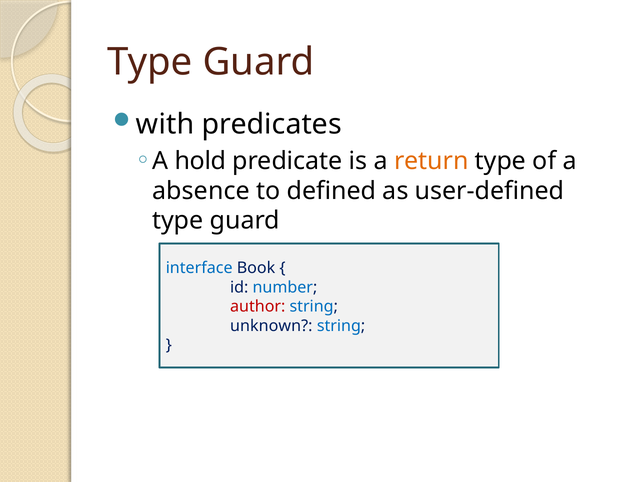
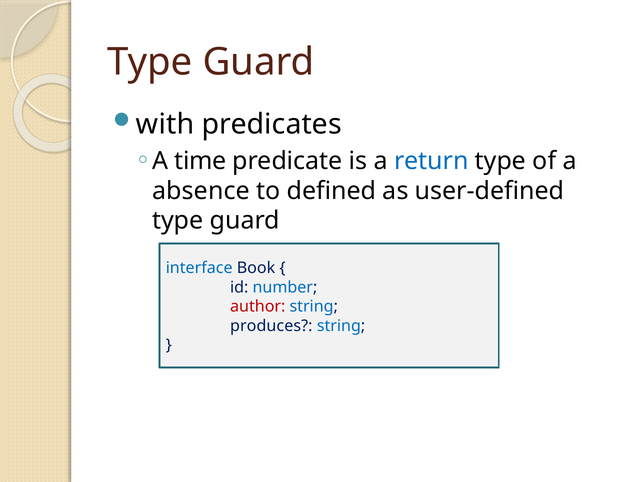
hold: hold -> time (200, 161)
return colour: orange -> blue (431, 161)
unknown: unknown -> produces (271, 326)
